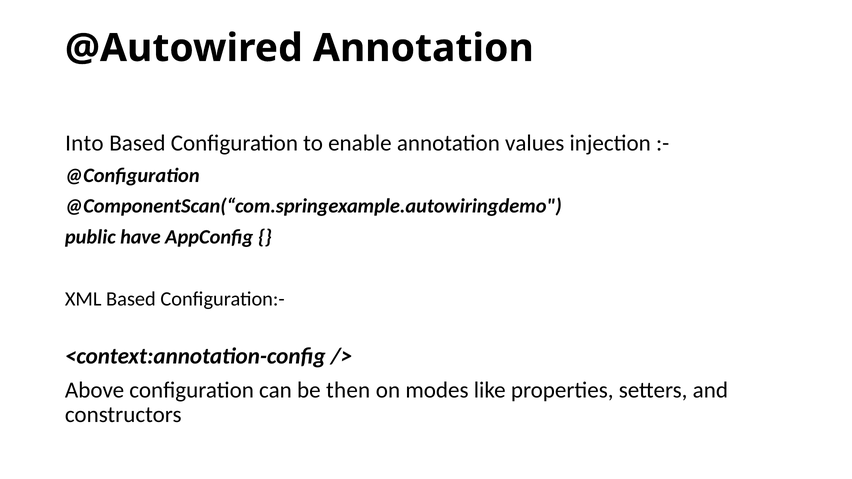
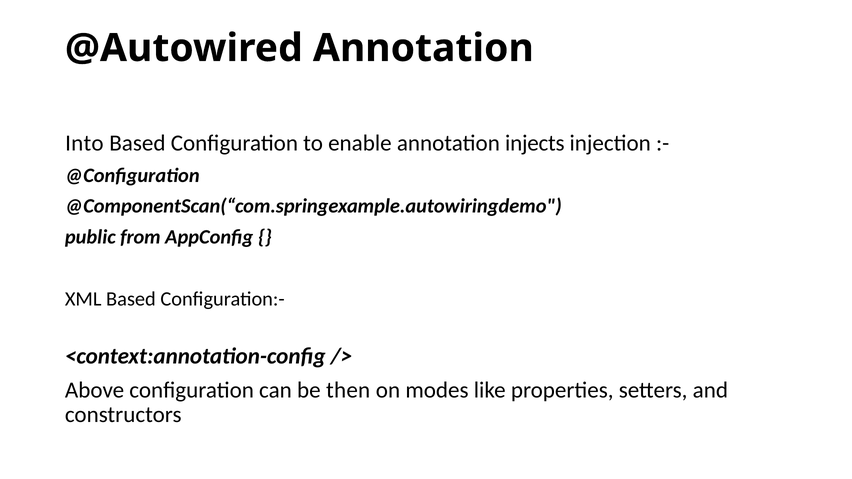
values: values -> injects (535, 143)
have: have -> from (140, 237)
